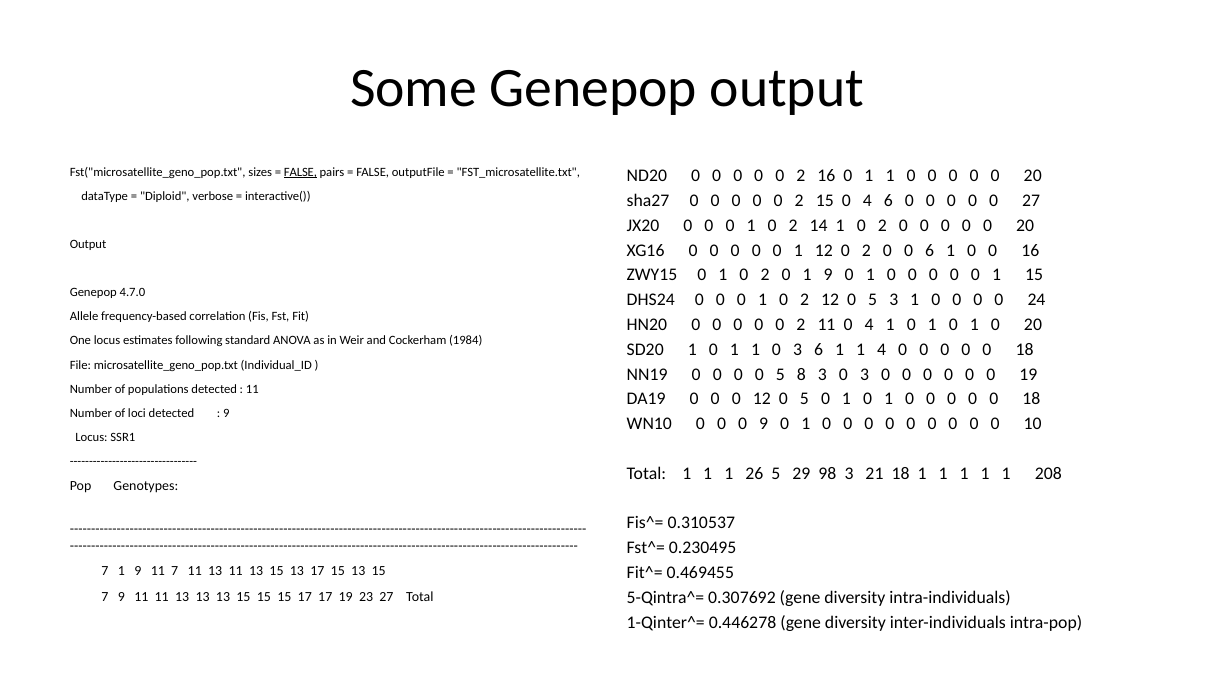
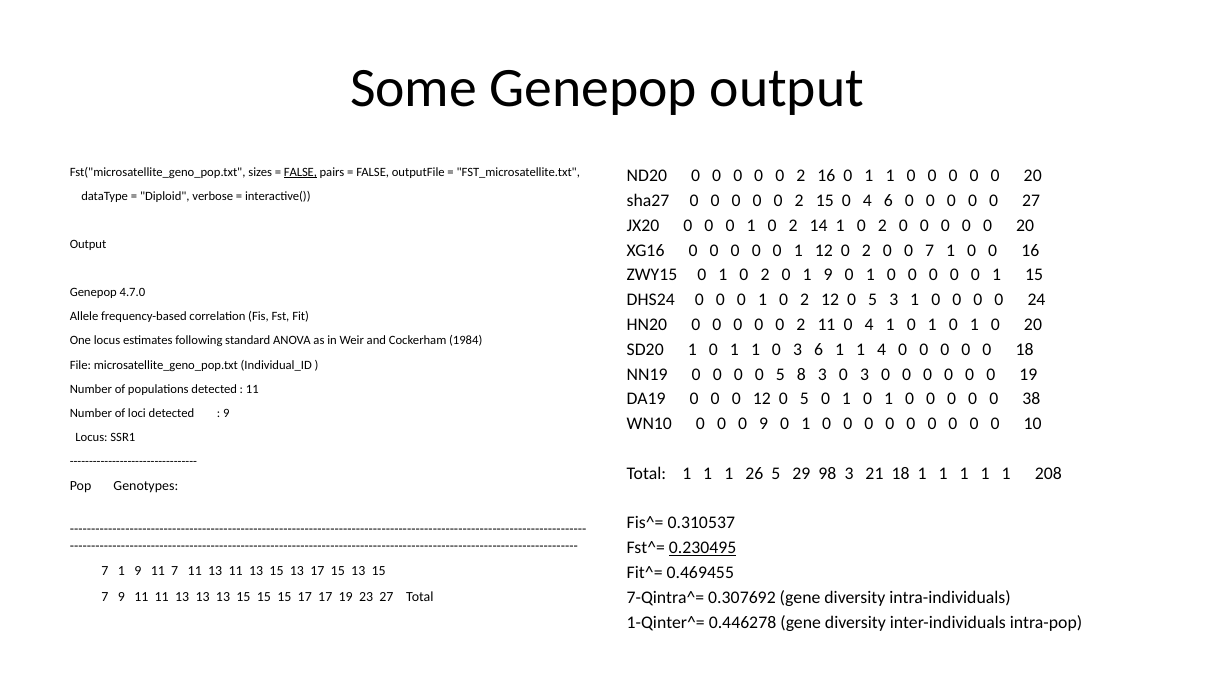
0 6: 6 -> 7 (930, 250)
18: 18 -> 38 (1031, 399)
0.230495 underline: none -> present (703, 548)
5-Qintra^=: 5-Qintra^= -> 7-Qintra^= (665, 598)
